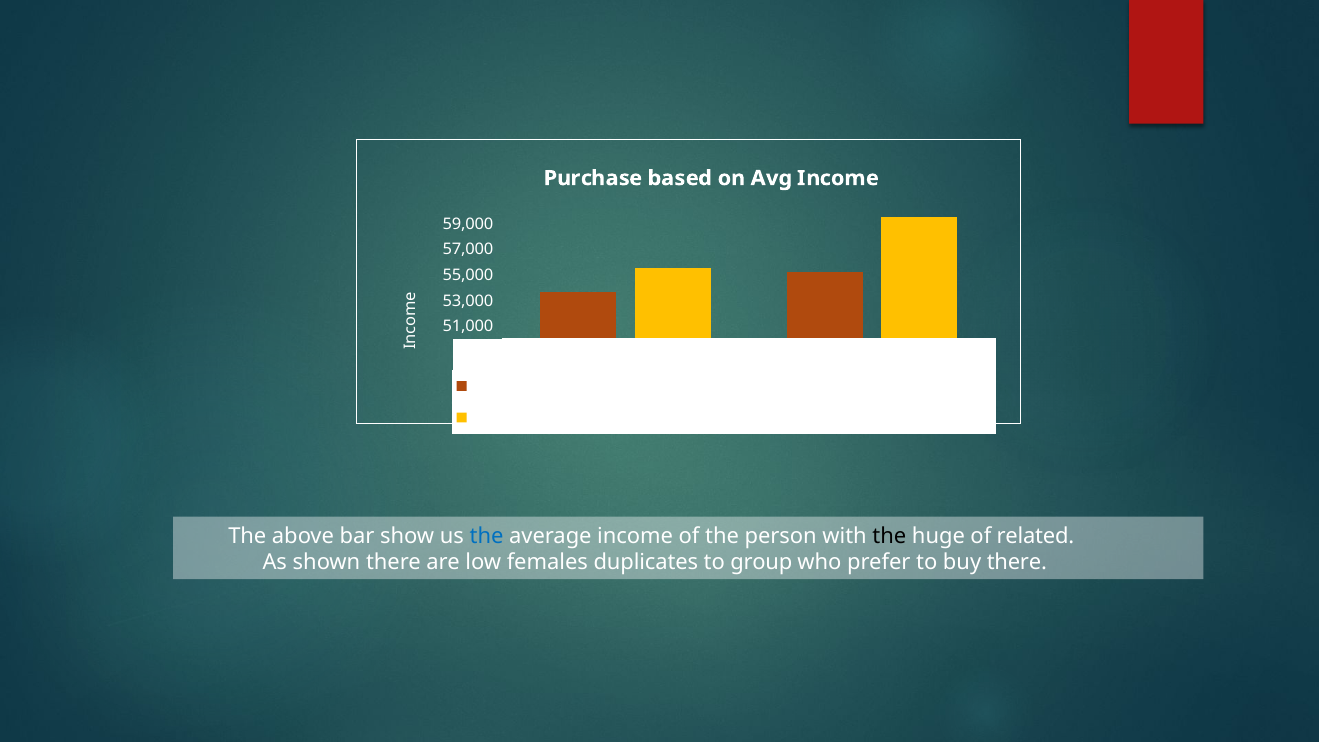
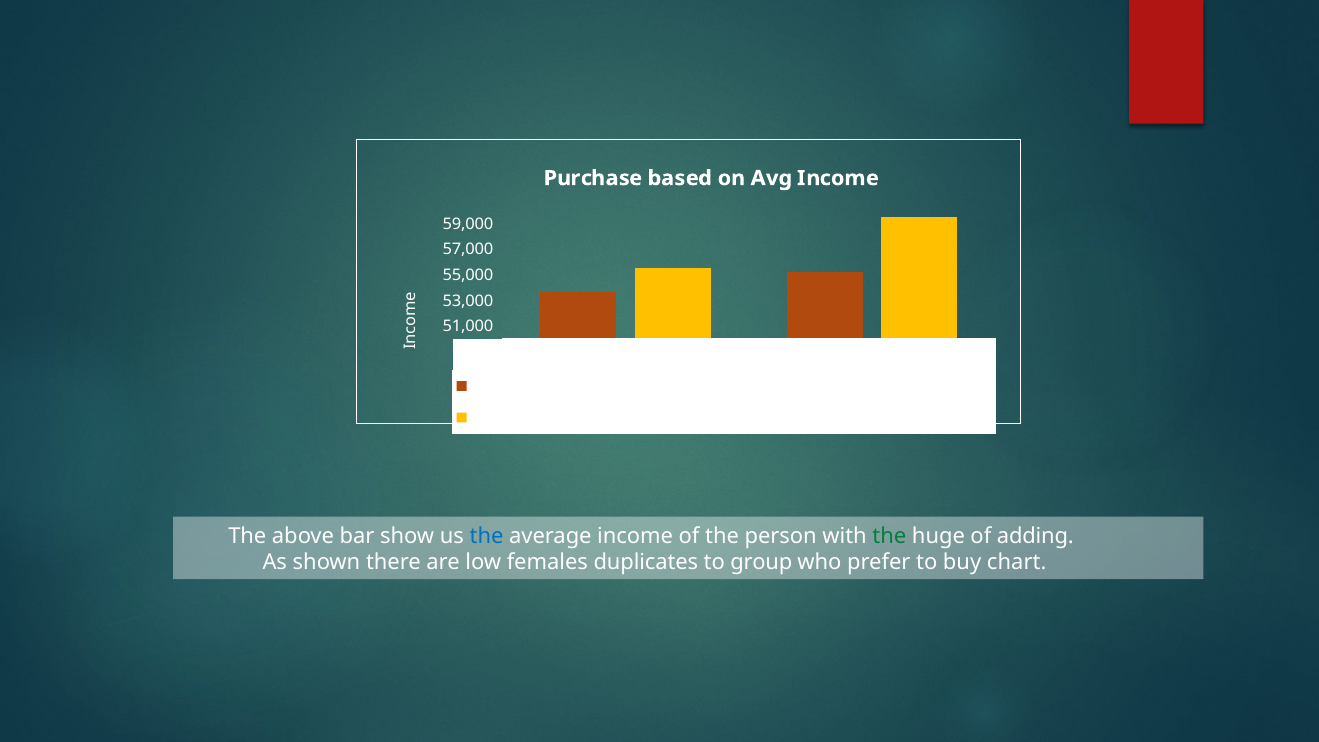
the colour: black -> green (889, 536)
related: related -> adding (1035, 536)
buy there: there -> chart (1017, 562)
